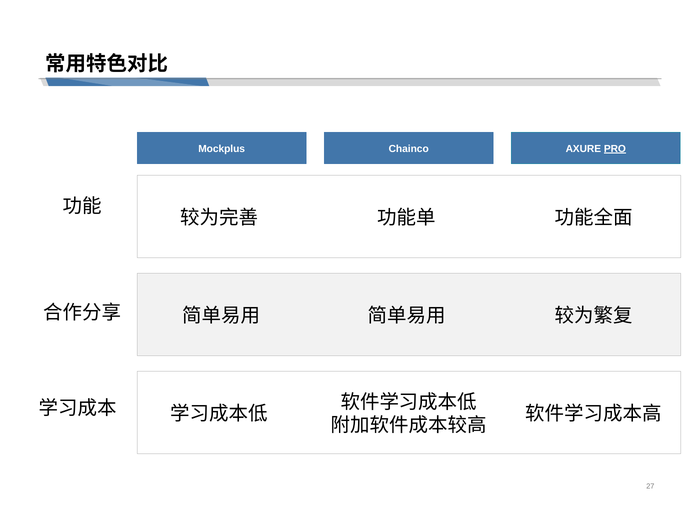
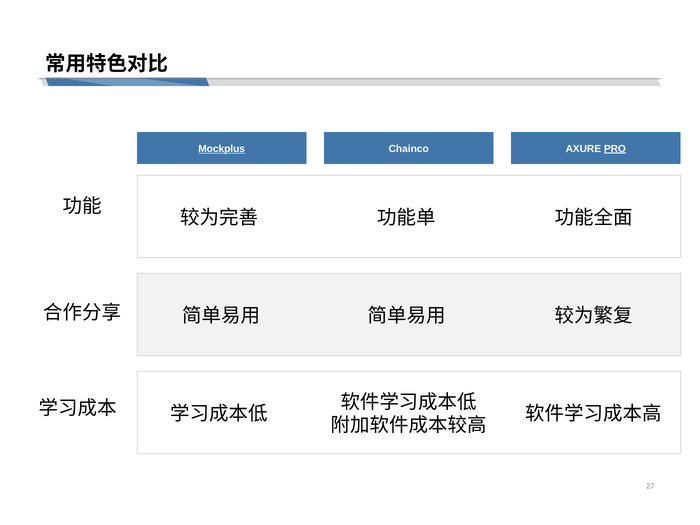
Mockplus underline: none -> present (222, 149)
